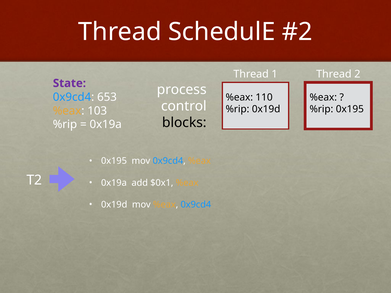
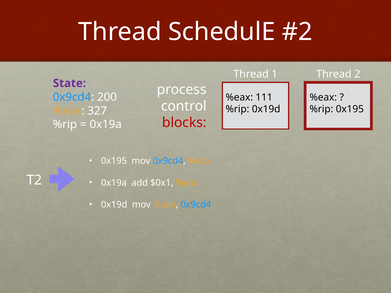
653: 653 -> 200 (107, 97)
110: 110 -> 111 (264, 97)
103: 103 -> 327 (97, 111)
blocks colour: black -> red (184, 123)
